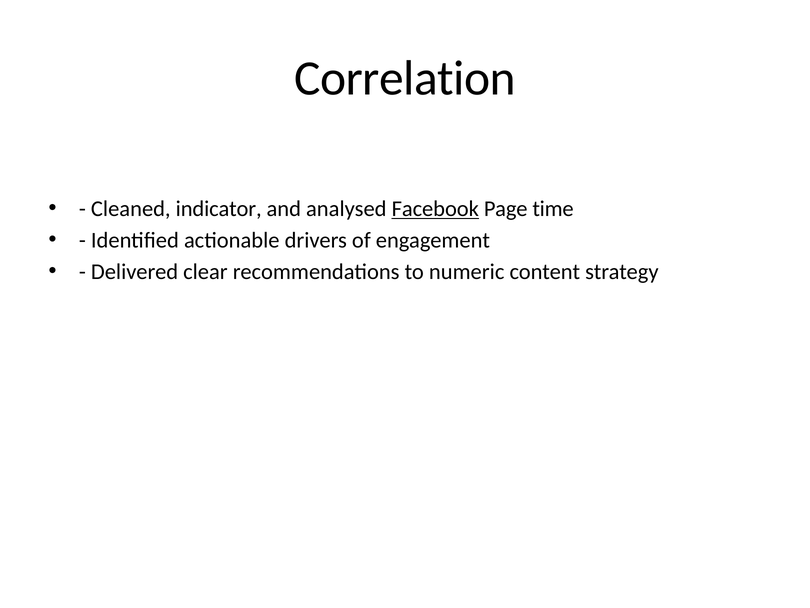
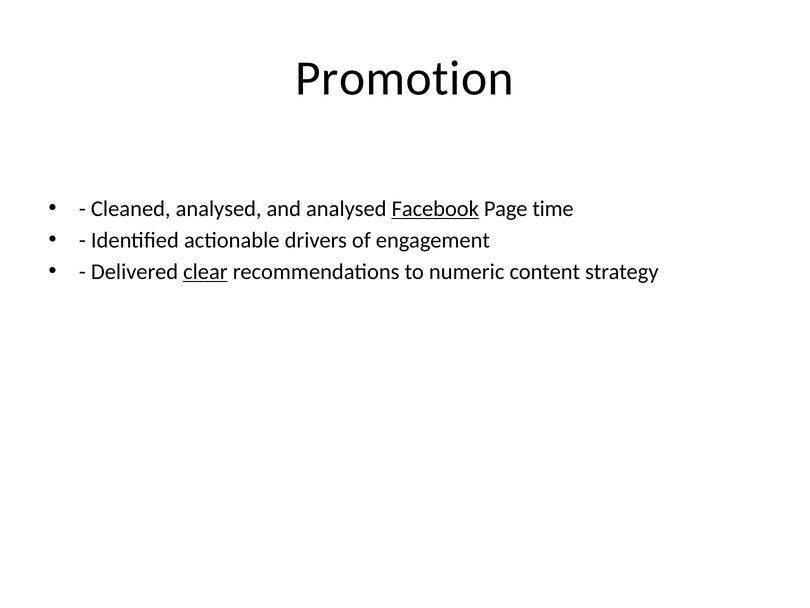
Correlation: Correlation -> Promotion (405, 78)
Cleaned indicator: indicator -> analysed (219, 209)
clear underline: none -> present (205, 272)
